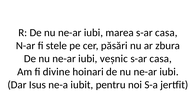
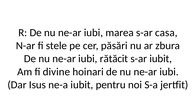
veșnic: veșnic -> rătăcit (114, 59)
casa: casa -> iubit (161, 59)
